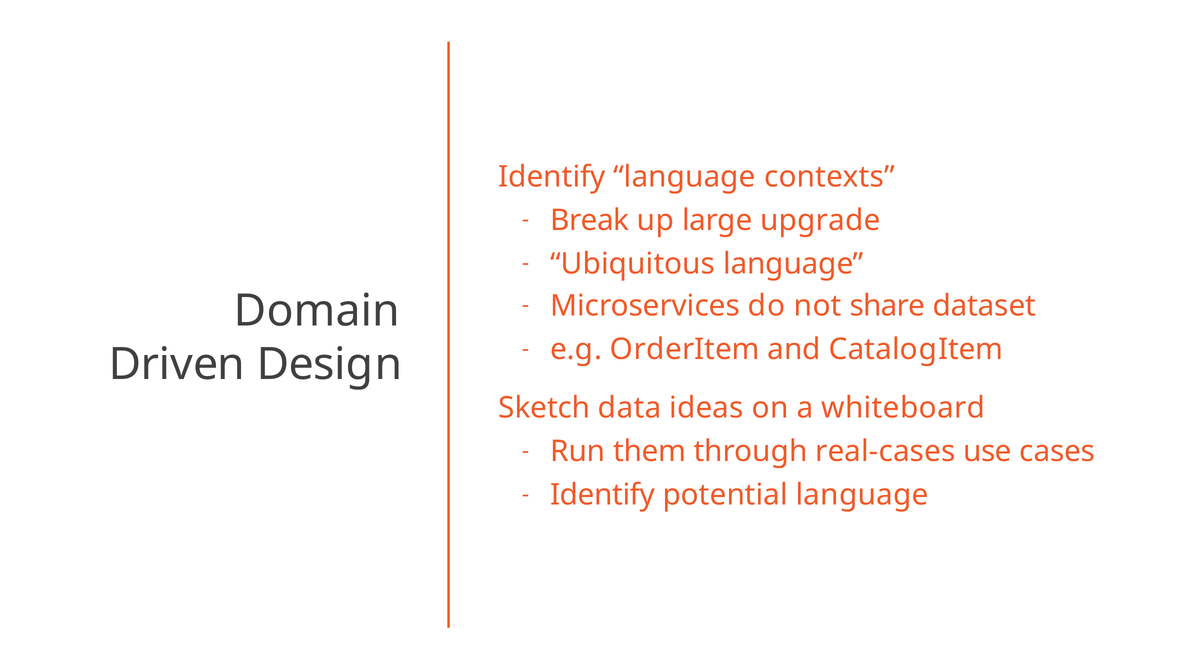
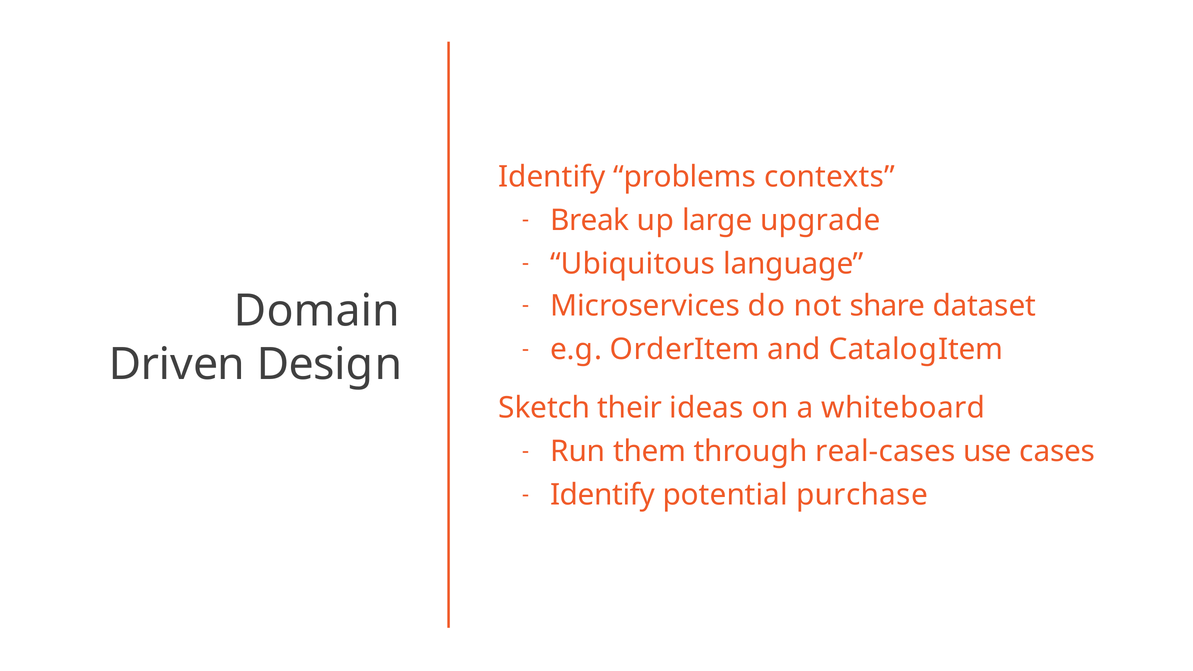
Identify language: language -> problems (685, 177)
data: data -> their (630, 408)
potential language: language -> purchase (862, 495)
